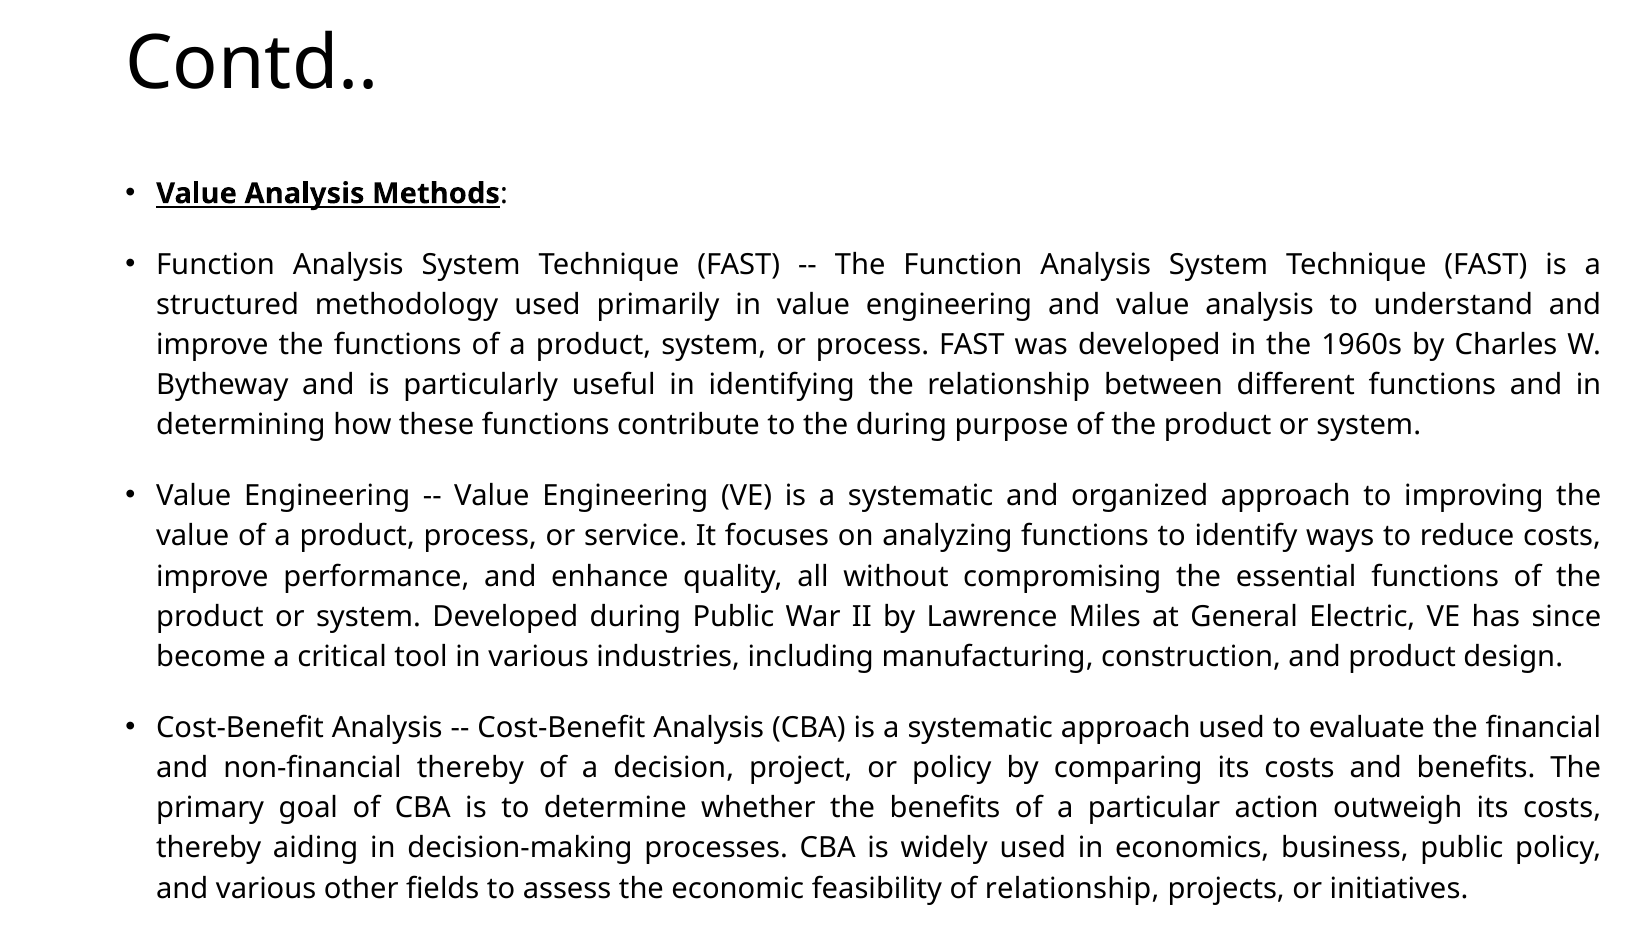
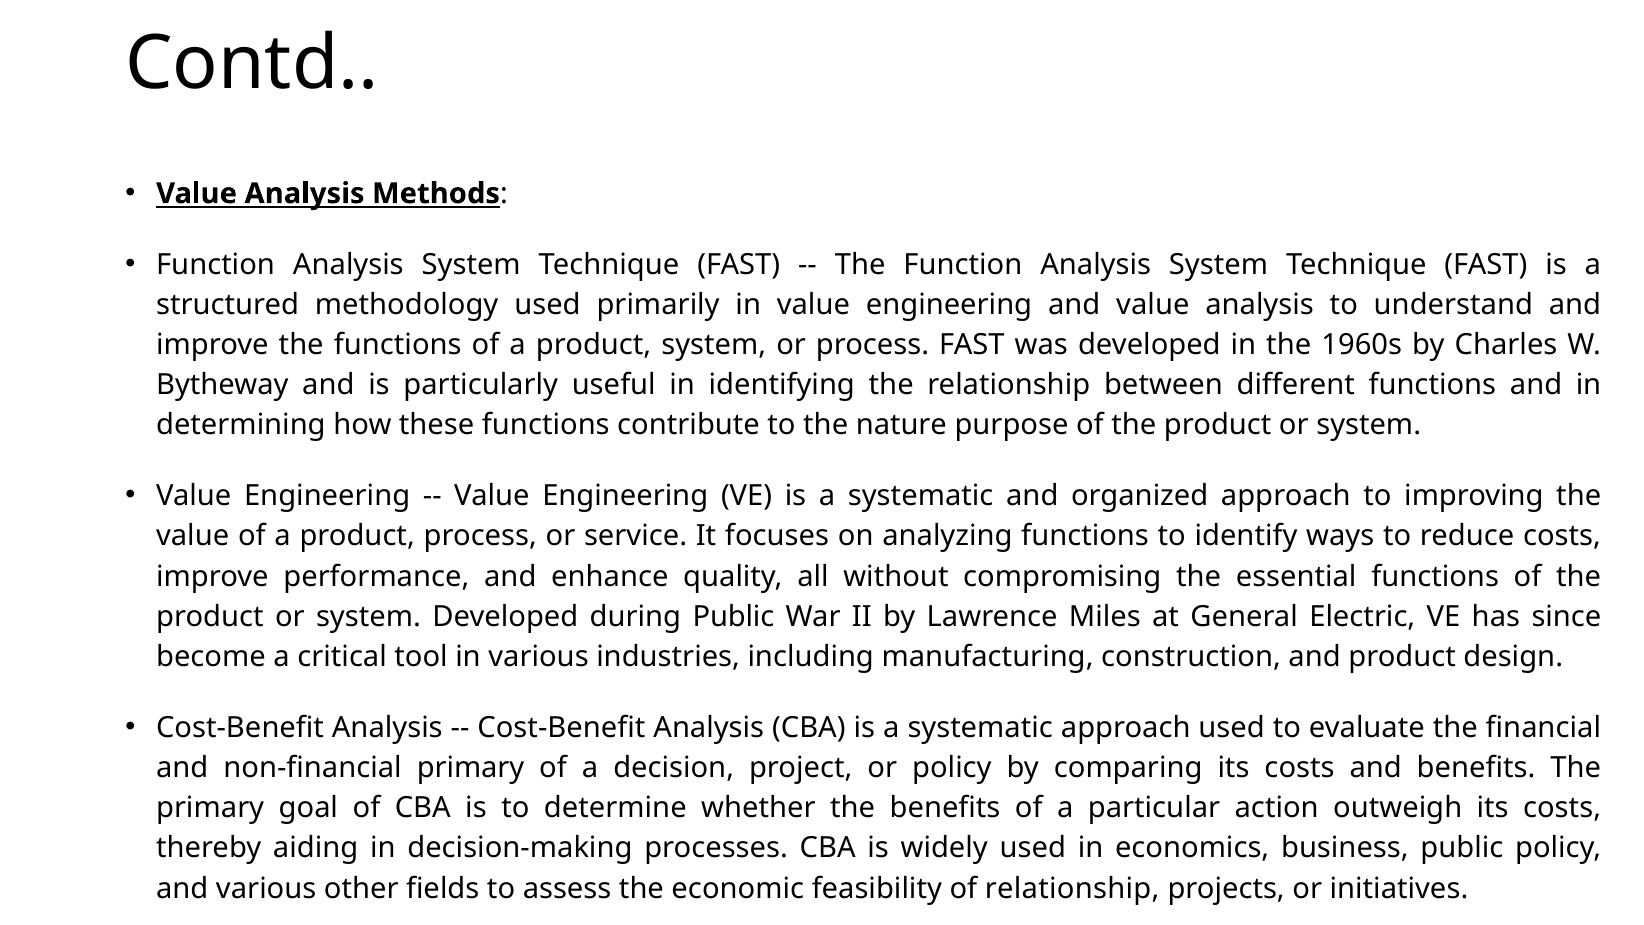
the during: during -> nature (901, 425)
non-financial thereby: thereby -> primary (471, 768)
